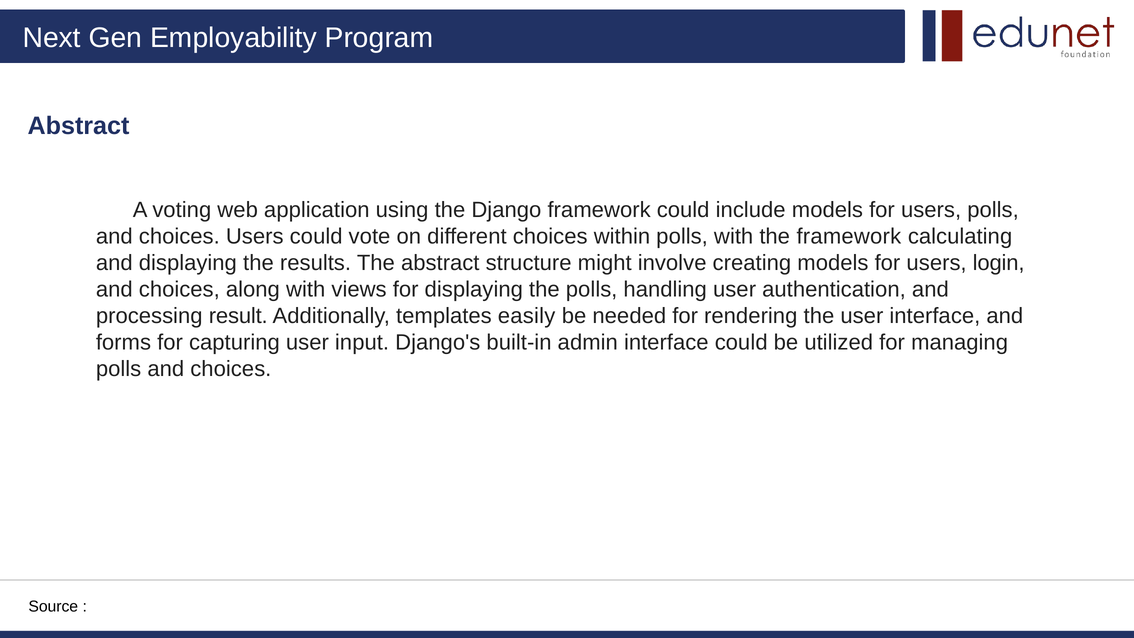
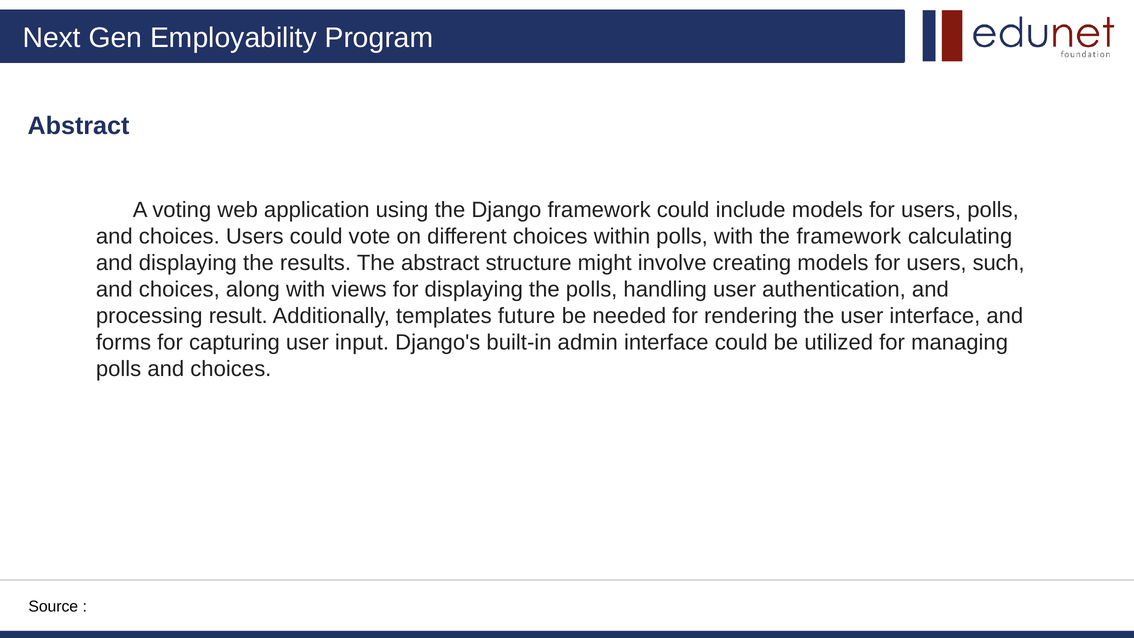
login: login -> such (999, 263)
easily: easily -> future (527, 316)
